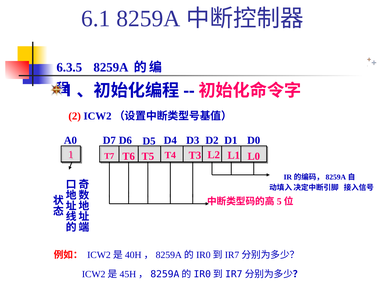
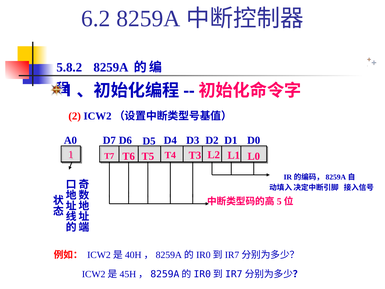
6.1: 6.1 -> 6.2 (96, 19)
6.3.5: 6.3.5 -> 5.8.2 (69, 67)
